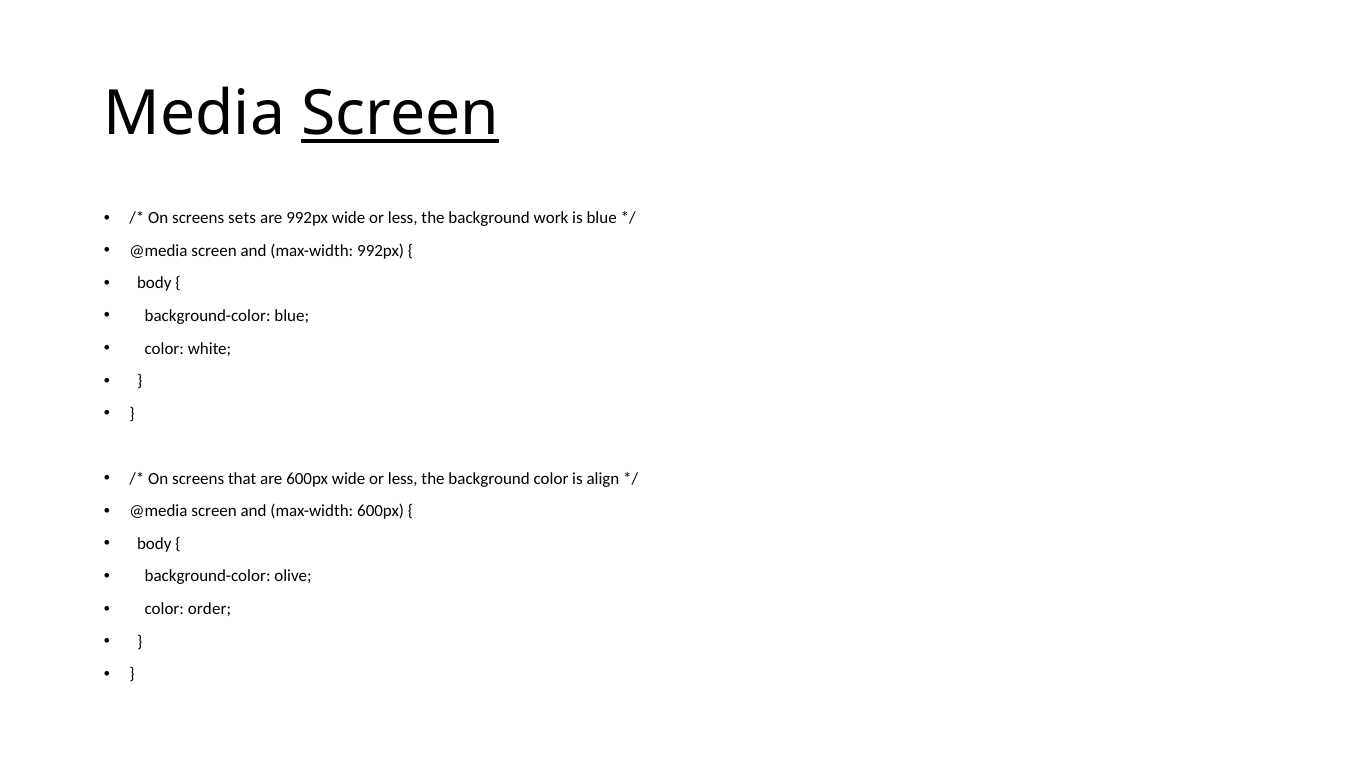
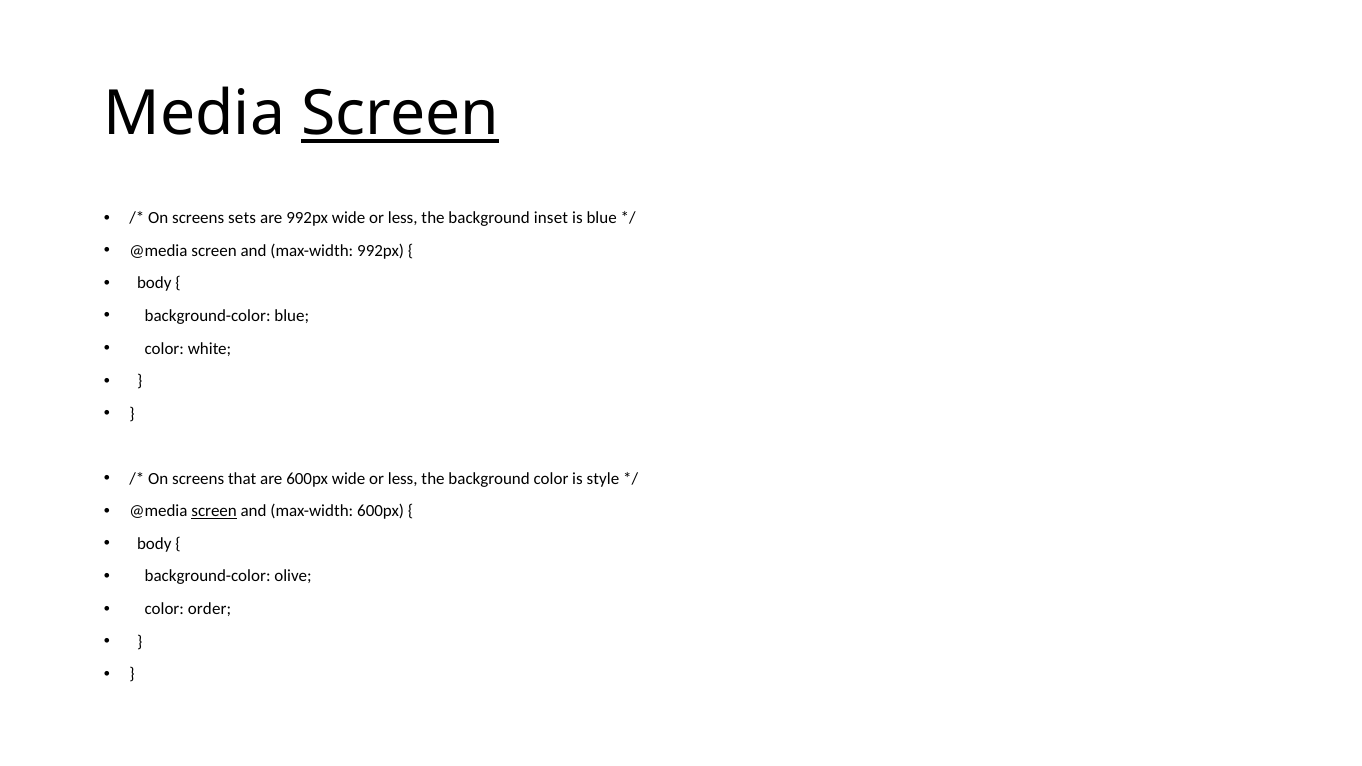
work: work -> inset (551, 218)
align: align -> style (603, 479)
screen underline: none -> present (214, 511)
